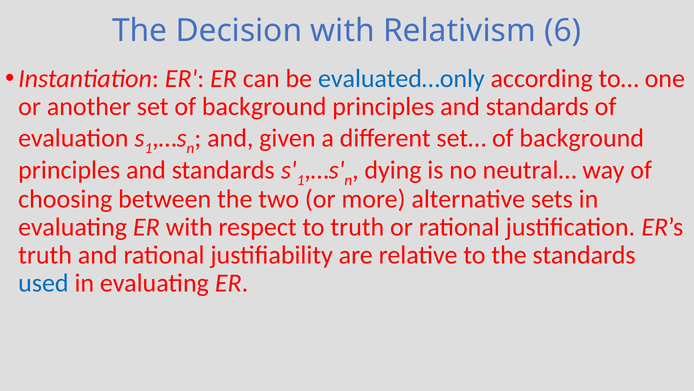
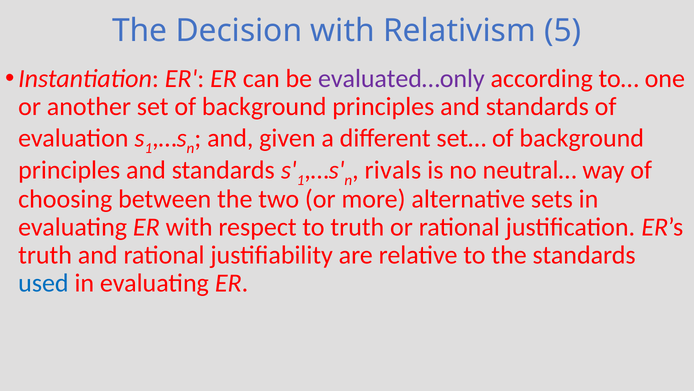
6: 6 -> 5 (563, 31)
evaluated…only colour: blue -> purple (401, 78)
dying: dying -> rivals (393, 170)
